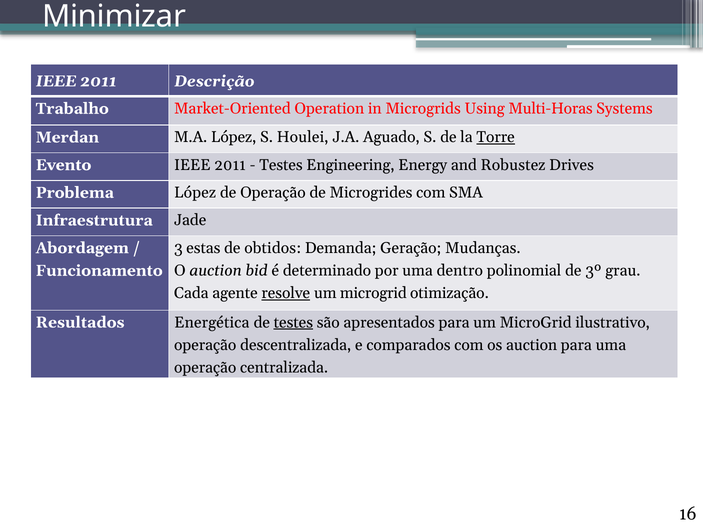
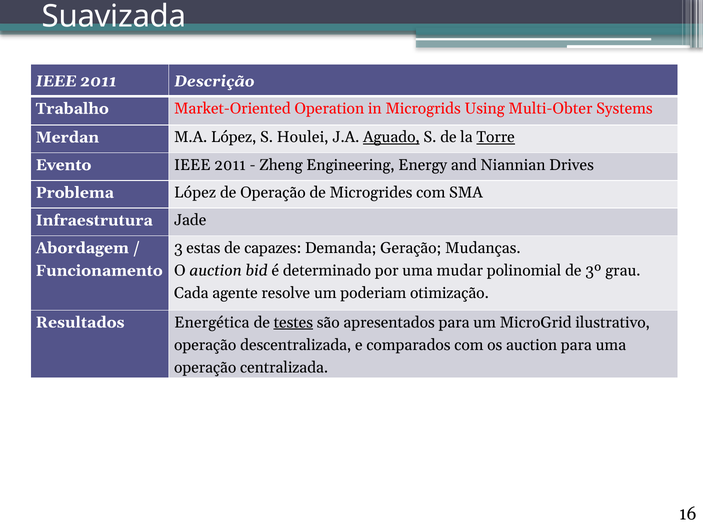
Minimizar: Minimizar -> Suavizada (114, 17)
Multi-Horas: Multi-Horas -> Multi-Obter (550, 109)
Aguado underline: none -> present (391, 137)
Testes: Testes -> Zheng (281, 165)
Robustez: Robustez -> Niannian (513, 165)
obtidos: obtidos -> capazes (273, 248)
dentro: dentro -> mudar (460, 271)
resolve underline: present -> none (286, 293)
microgrid: microgrid -> poderiam (373, 293)
